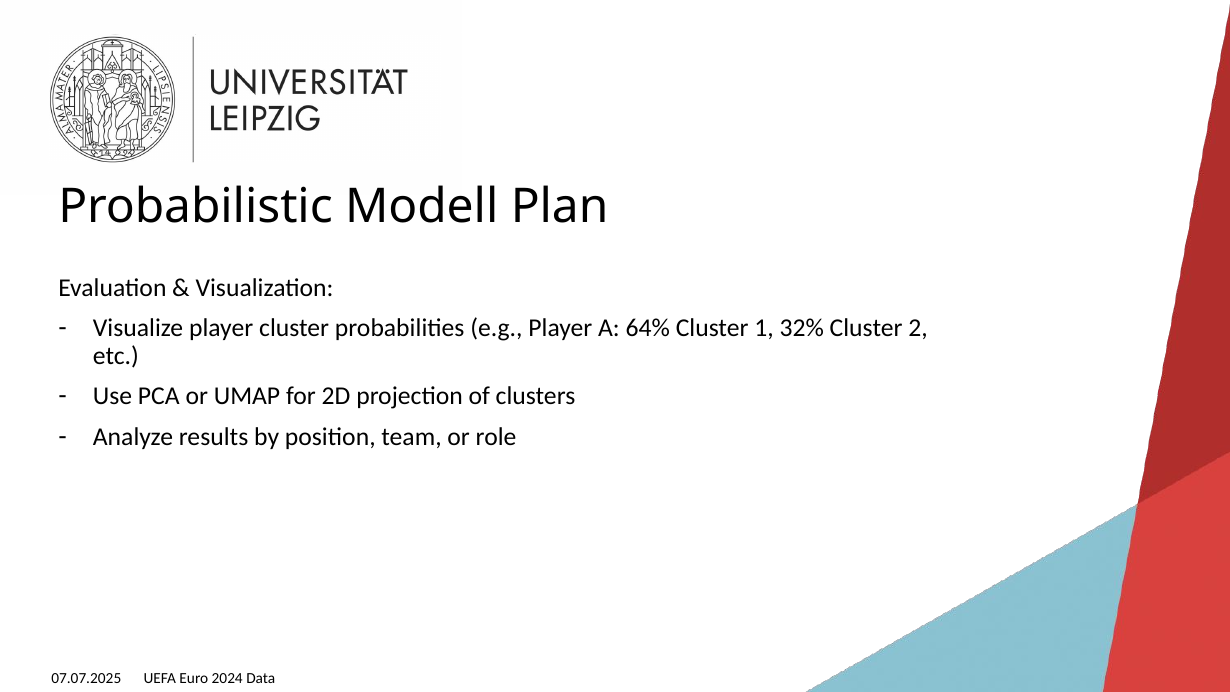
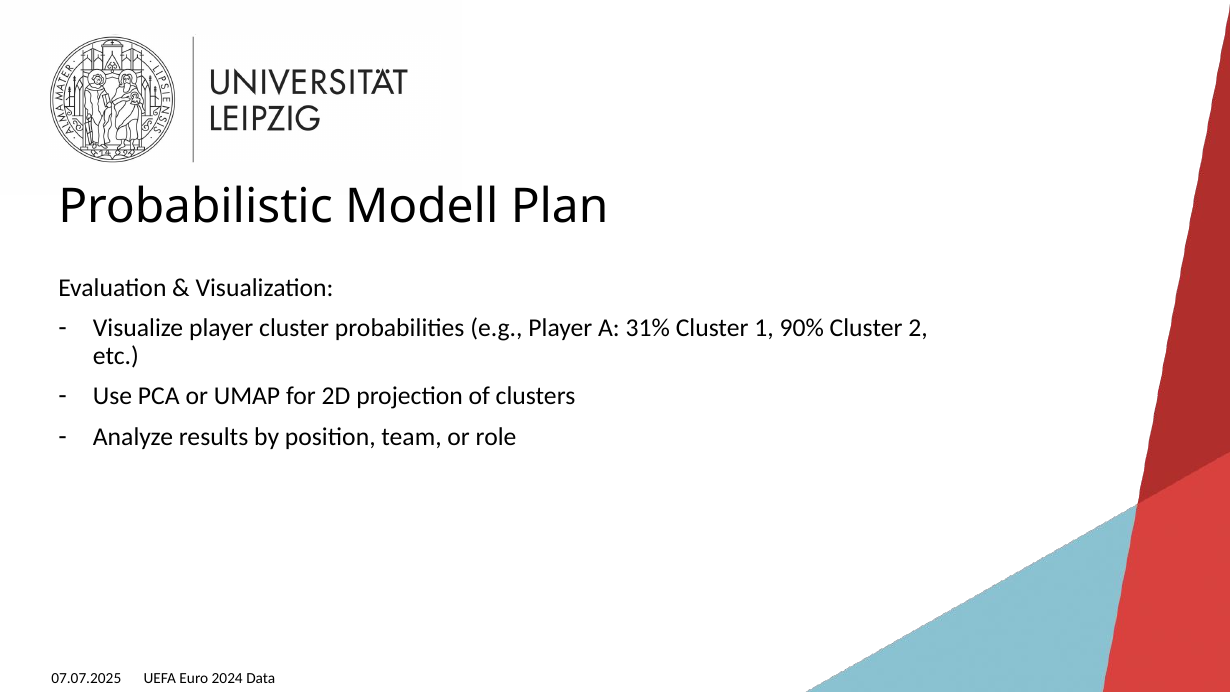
64%: 64% -> 31% (648, 328)
32%: 32% -> 90% (802, 328)
